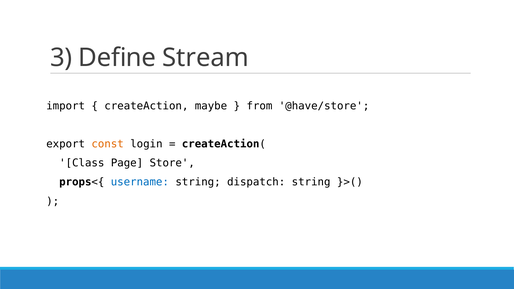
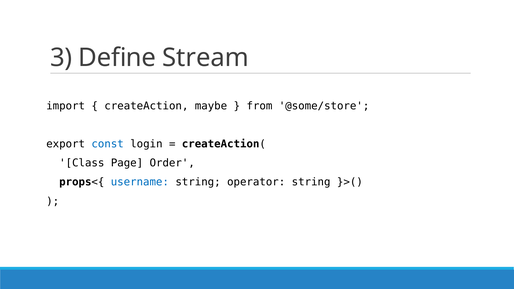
@have/store: @have/store -> @some/store (324, 106)
const colour: orange -> blue (108, 144)
Store: Store -> Order (172, 163)
dispatch: dispatch -> operator (256, 182)
